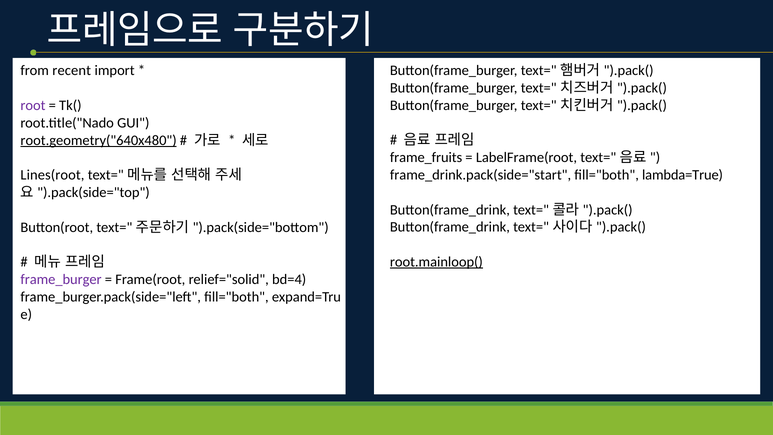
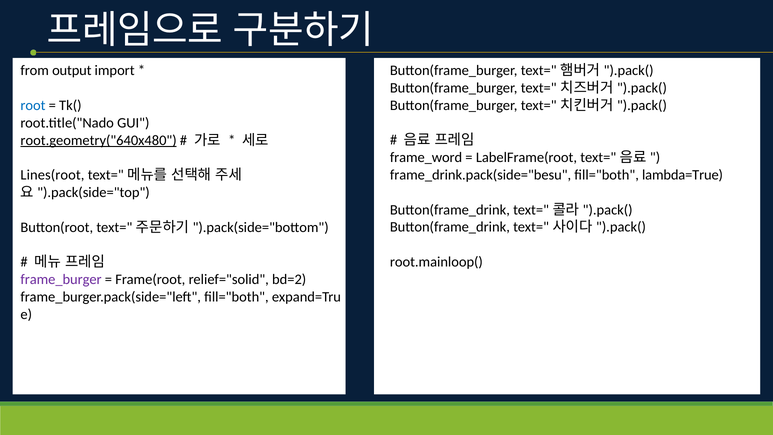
recent: recent -> output (72, 71)
root colour: purple -> blue (33, 105)
frame_fruits: frame_fruits -> frame_word (426, 157)
frame_drink.pack(side="start: frame_drink.pack(side="start -> frame_drink.pack(side="besu (481, 175)
root.mainloop( underline: present -> none (436, 262)
bd=4: bd=4 -> bd=2 (289, 279)
